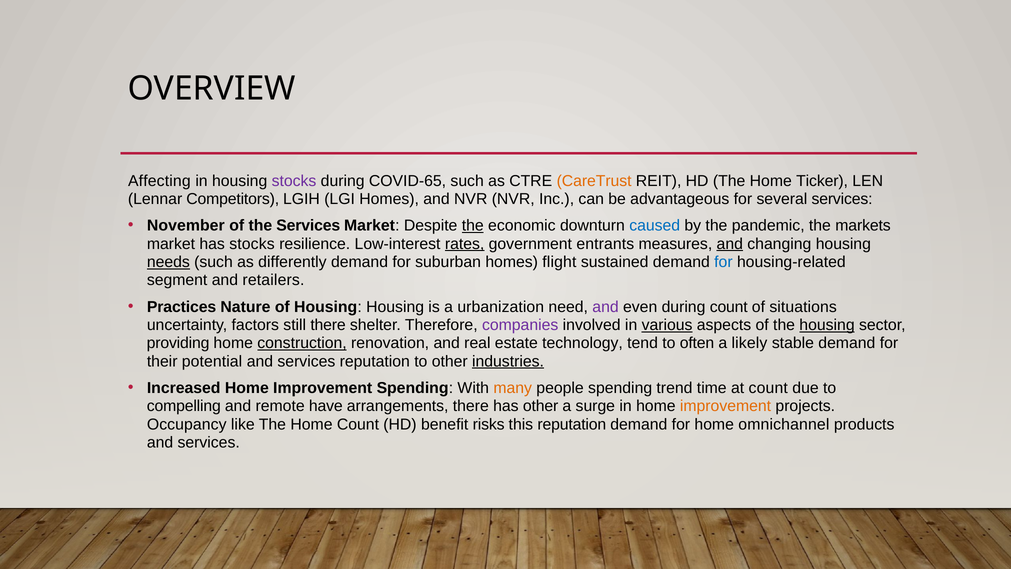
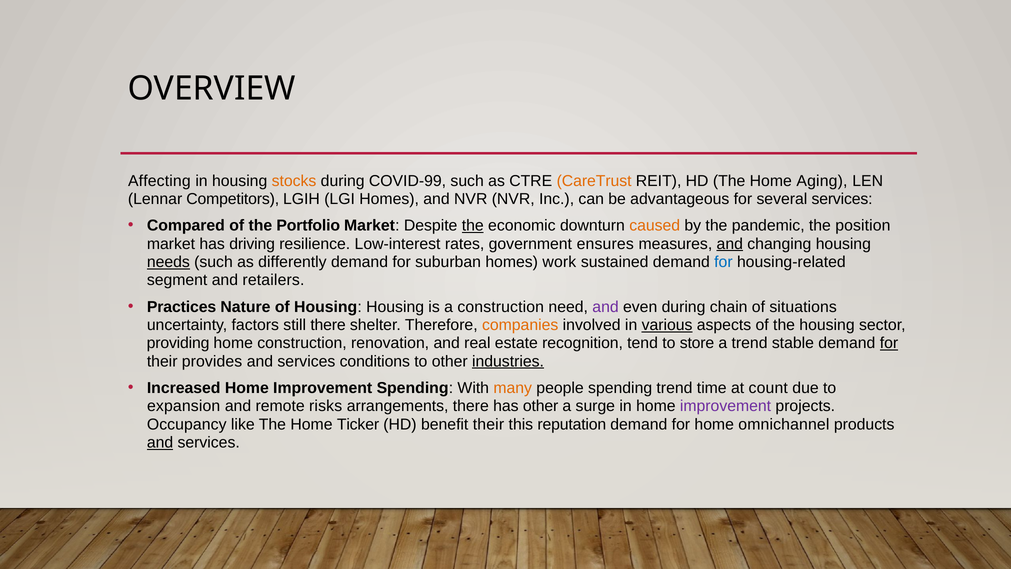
stocks colour: purple -> orange (294, 181)
COVID-65: COVID-65 -> COVID-99 (408, 181)
Ticker: Ticker -> Aging (822, 181)
November: November -> Compared (186, 226)
the Services: Services -> Portfolio (308, 226)
caused colour: blue -> orange (655, 226)
markets: markets -> position (863, 226)
has stocks: stocks -> driving (252, 244)
rates underline: present -> none (465, 244)
entrants: entrants -> ensures (605, 244)
flight: flight -> work (559, 262)
a urbanization: urbanization -> construction (501, 307)
during count: count -> chain (729, 307)
companies colour: purple -> orange (520, 325)
housing underline: present -> none (827, 325)
construction underline: present -> none (302, 343)
technology: technology -> recognition (583, 343)
often: often -> store (697, 343)
a likely: likely -> trend (750, 343)
for underline: none -> present (889, 343)
potential: potential -> provides (212, 361)
services reputation: reputation -> conditions (375, 361)
compelling: compelling -> expansion (184, 406)
have: have -> risks (326, 406)
improvement colour: orange -> purple (726, 406)
Home Count: Count -> Ticker (358, 424)
benefit risks: risks -> their (488, 424)
and underline: none -> present (160, 442)
